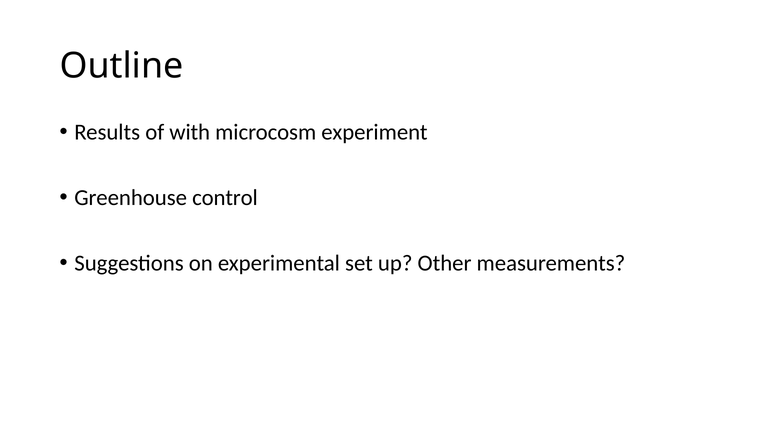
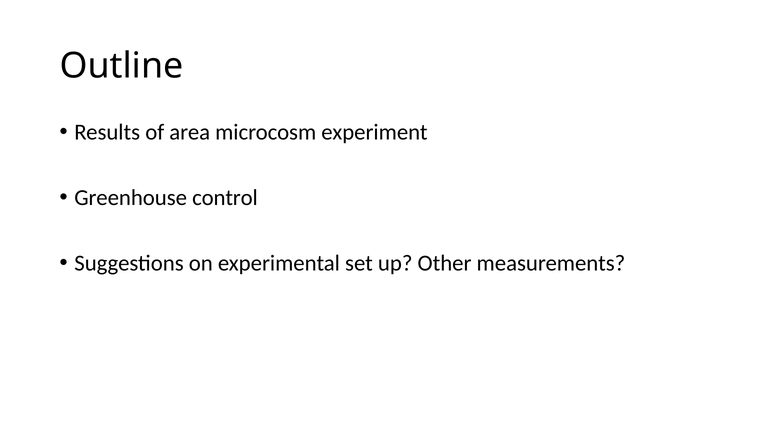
with: with -> area (190, 132)
